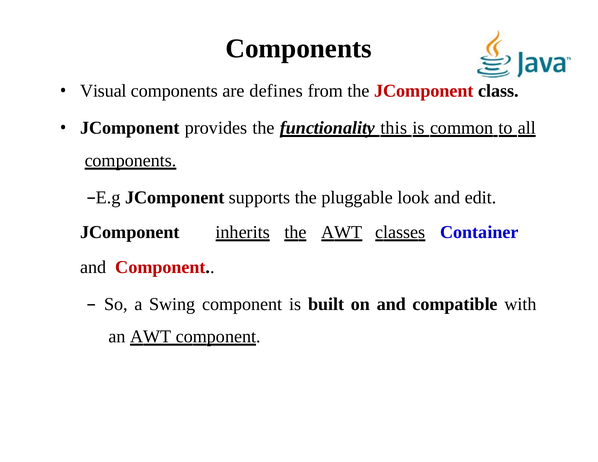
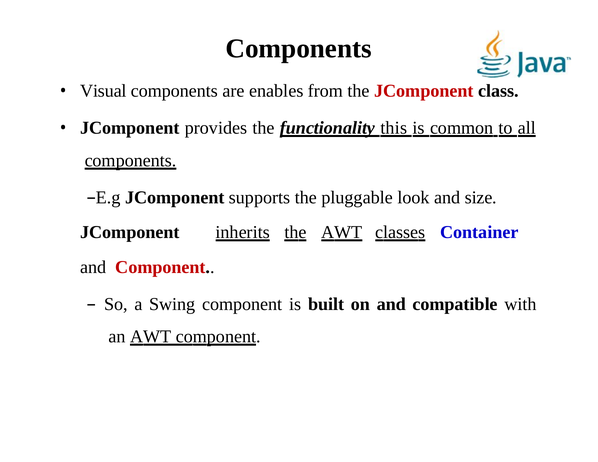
defines: defines -> enables (276, 91)
edit: edit -> size (481, 198)
